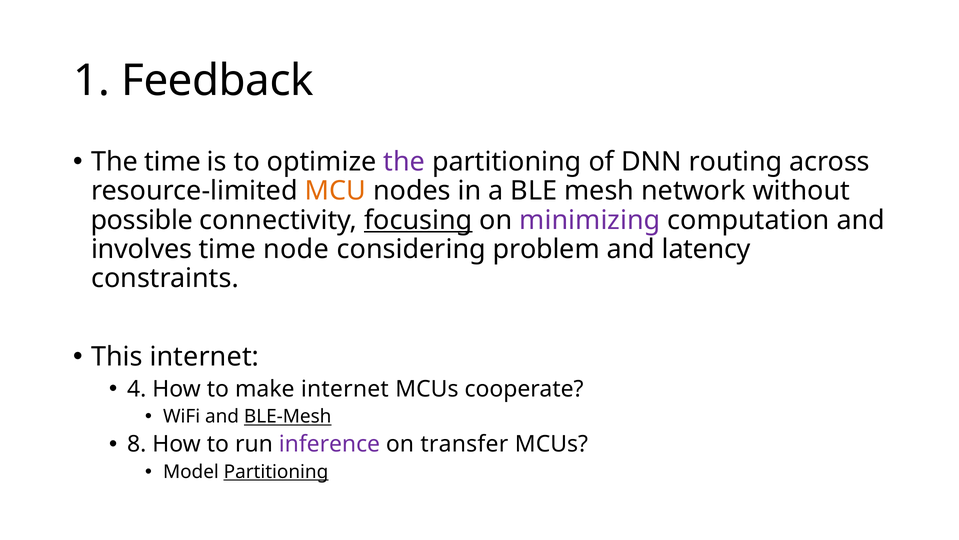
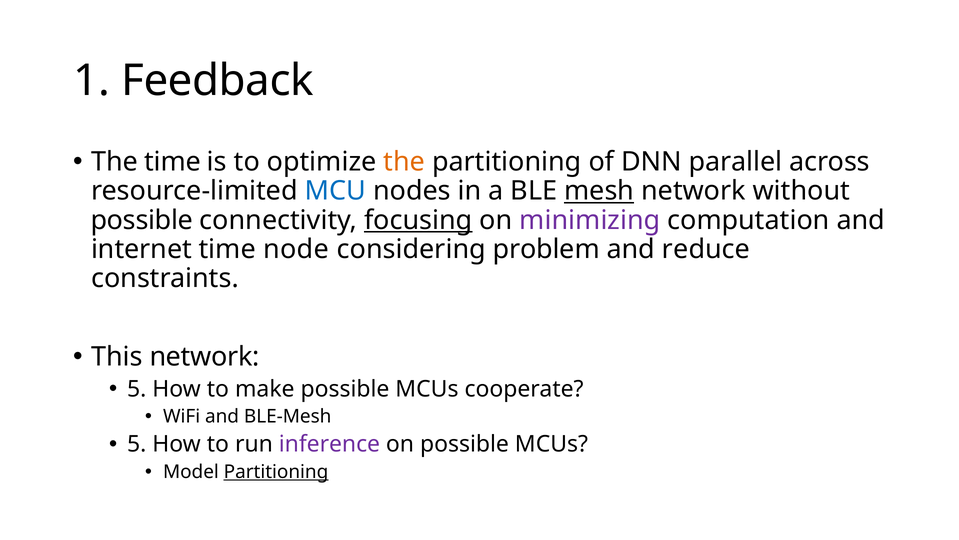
the colour: purple -> orange (404, 162)
routing: routing -> parallel (736, 162)
MCU colour: orange -> blue (335, 191)
mesh underline: none -> present (599, 191)
involves: involves -> internet (141, 249)
latency: latency -> reduce (706, 249)
This internet: internet -> network (205, 357)
4: 4 -> 5 (137, 389)
make internet: internet -> possible (345, 389)
BLE-Mesh underline: present -> none (288, 416)
8: 8 -> 5 (137, 444)
on transfer: transfer -> possible (464, 444)
